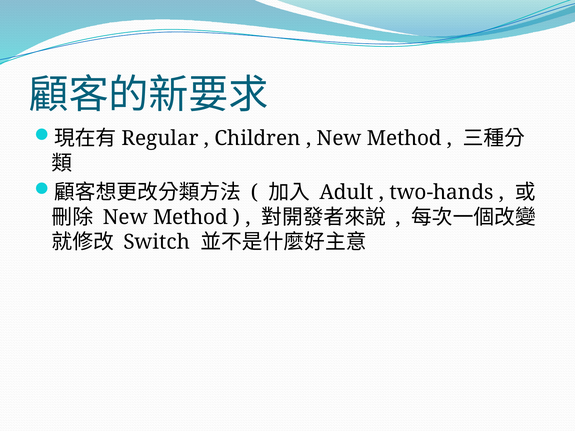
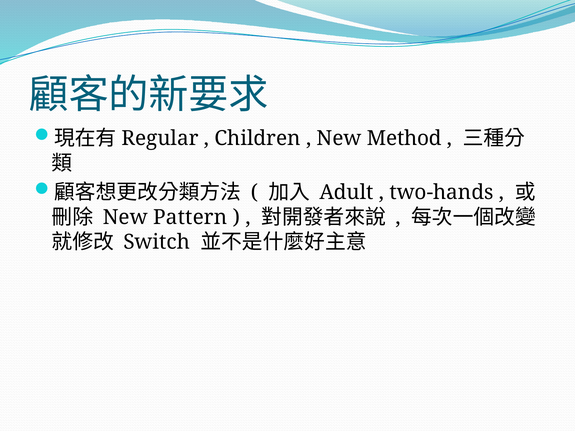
Method: Method -> Pattern (190, 217)
